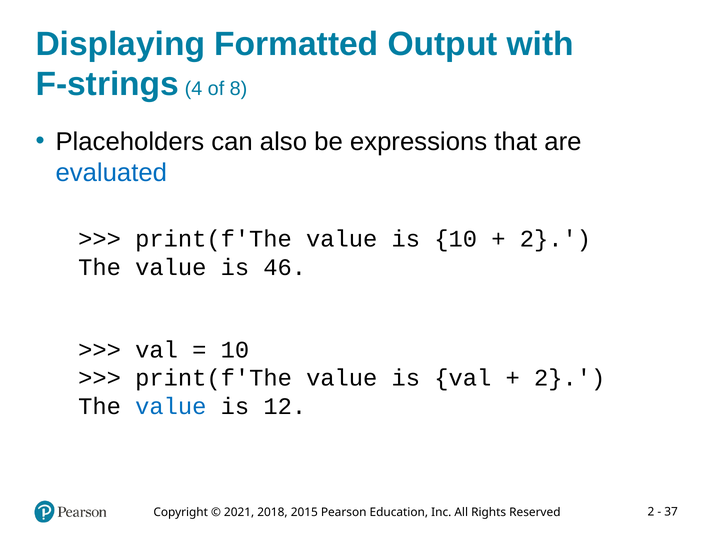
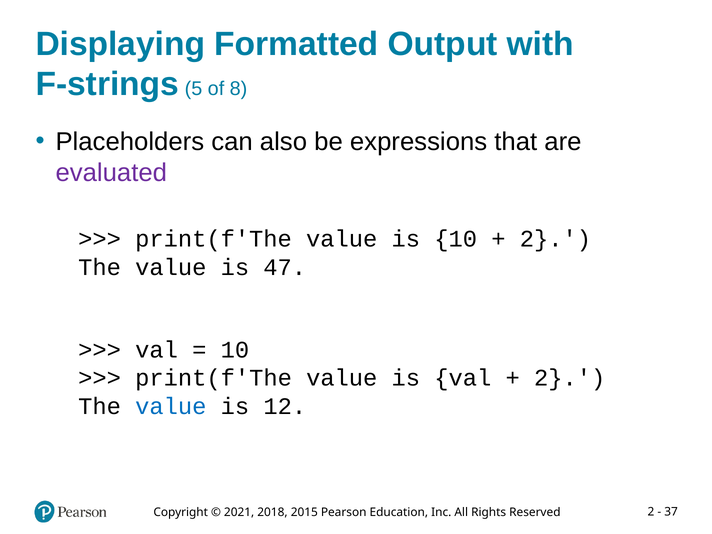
4: 4 -> 5 (193, 89)
evaluated colour: blue -> purple (111, 173)
46: 46 -> 47 (285, 267)
